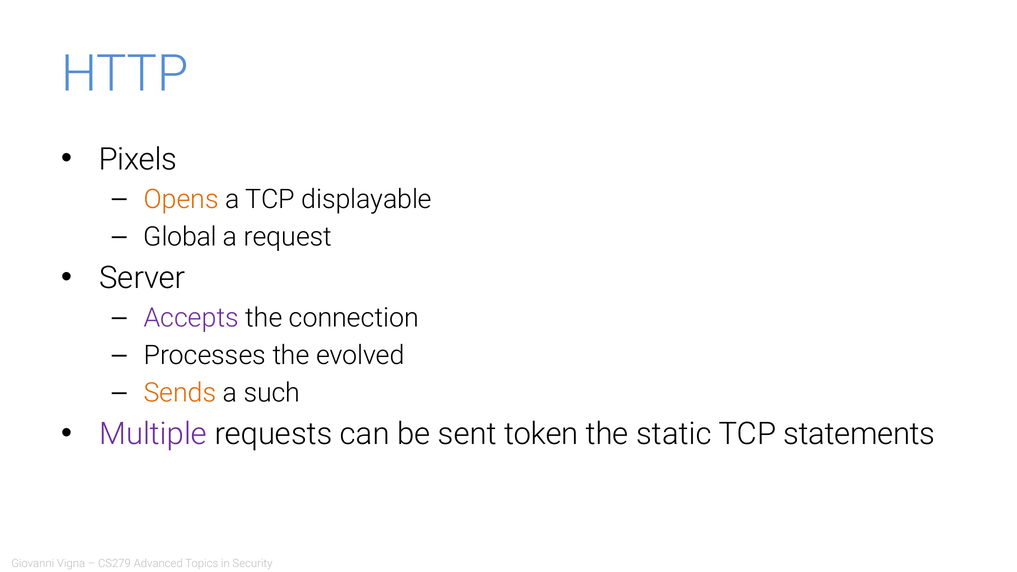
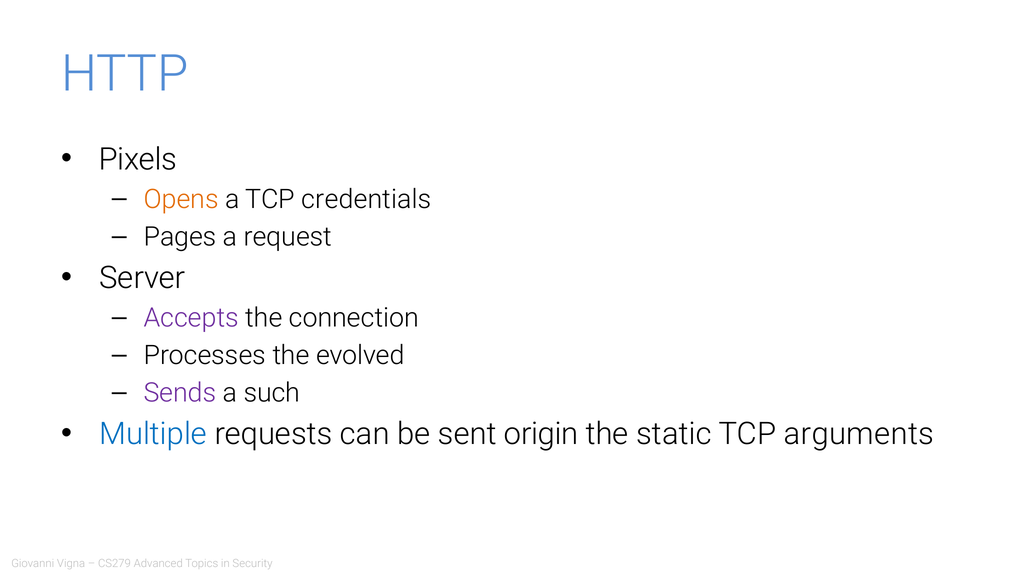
displayable: displayable -> credentials (367, 199)
Global: Global -> Pages (180, 237)
Sends colour: orange -> purple (180, 393)
Multiple colour: purple -> blue (153, 434)
token: token -> origin (541, 434)
statements: statements -> arguments (859, 434)
